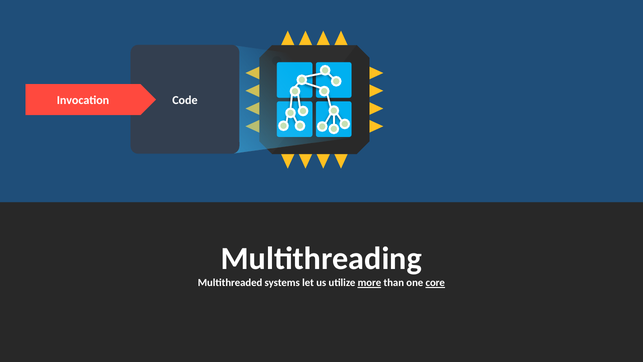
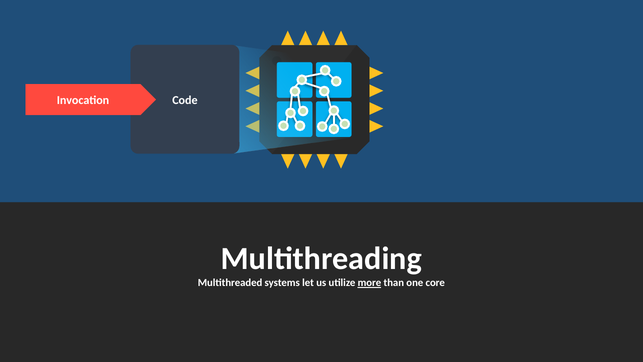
core underline: present -> none (435, 283)
